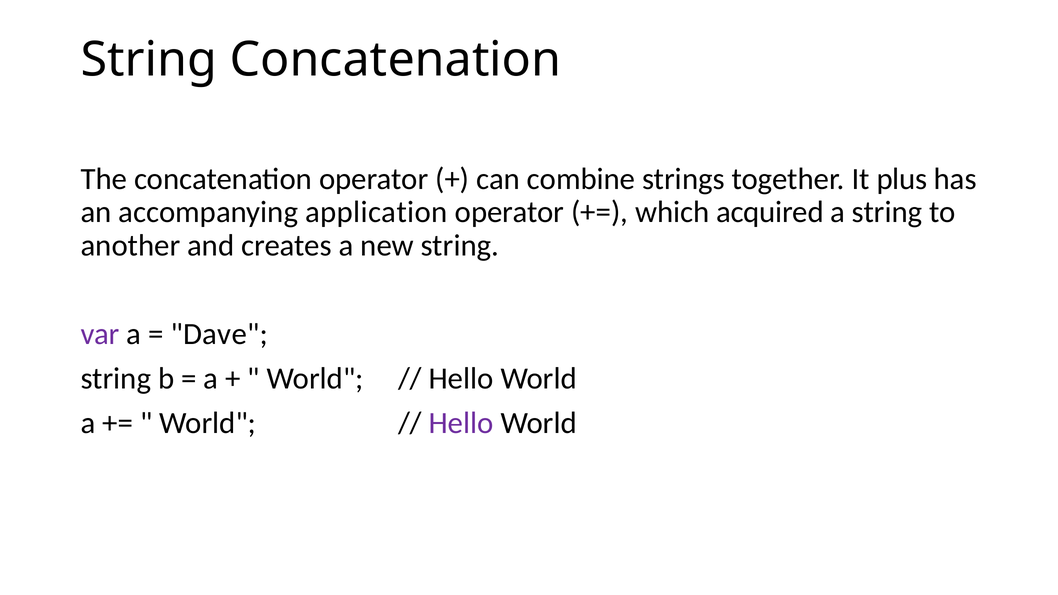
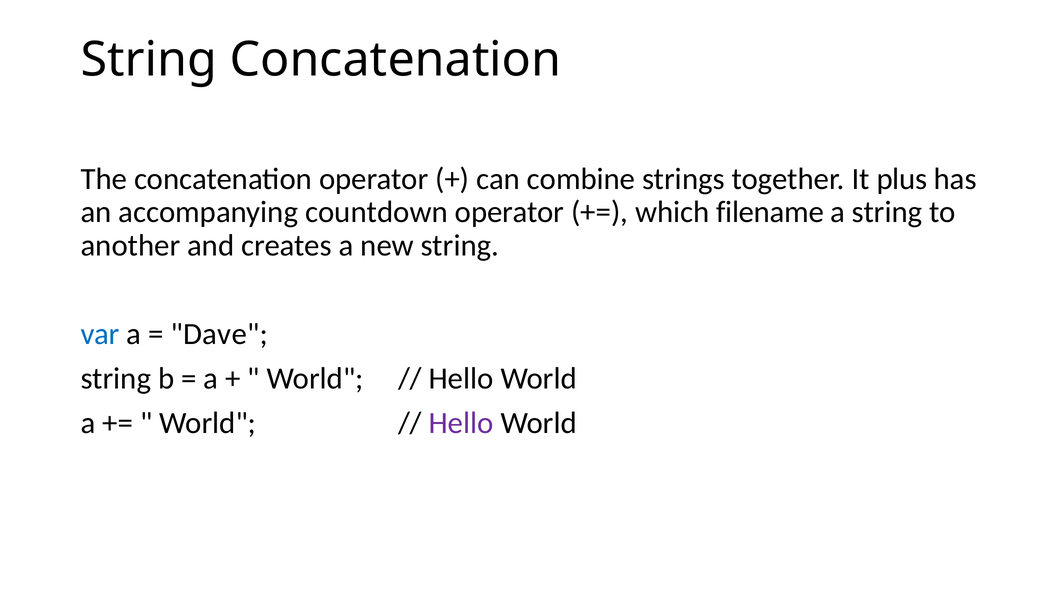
application: application -> countdown (376, 212)
acquired: acquired -> filename (770, 212)
var colour: purple -> blue (100, 334)
